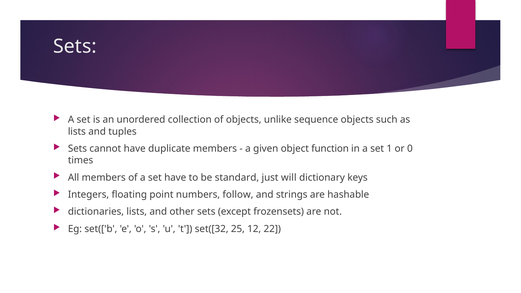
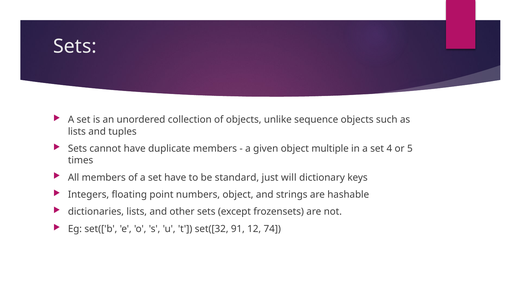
function: function -> multiple (330, 149)
1: 1 -> 4 (389, 149)
0: 0 -> 5 (410, 149)
numbers follow: follow -> object (238, 195)
25: 25 -> 91 (238, 229)
22: 22 -> 74 (272, 229)
